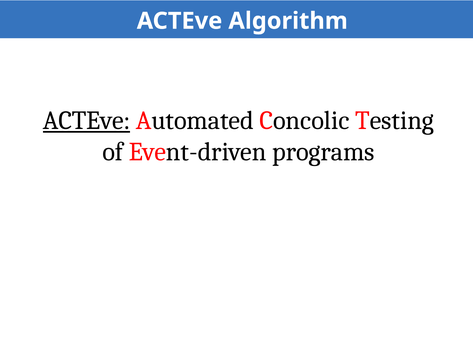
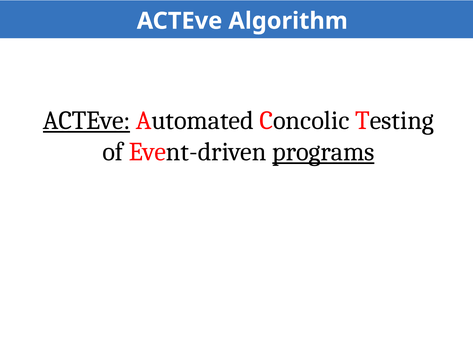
programs underline: none -> present (323, 152)
